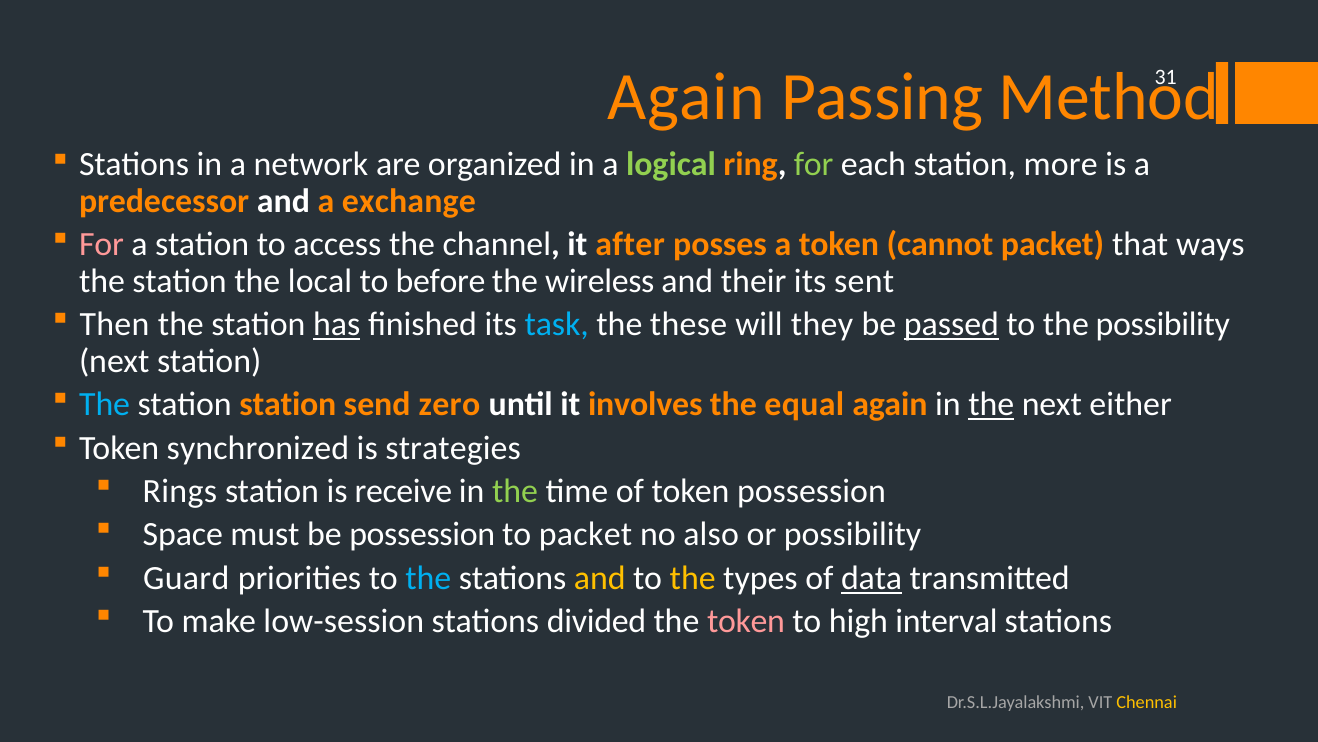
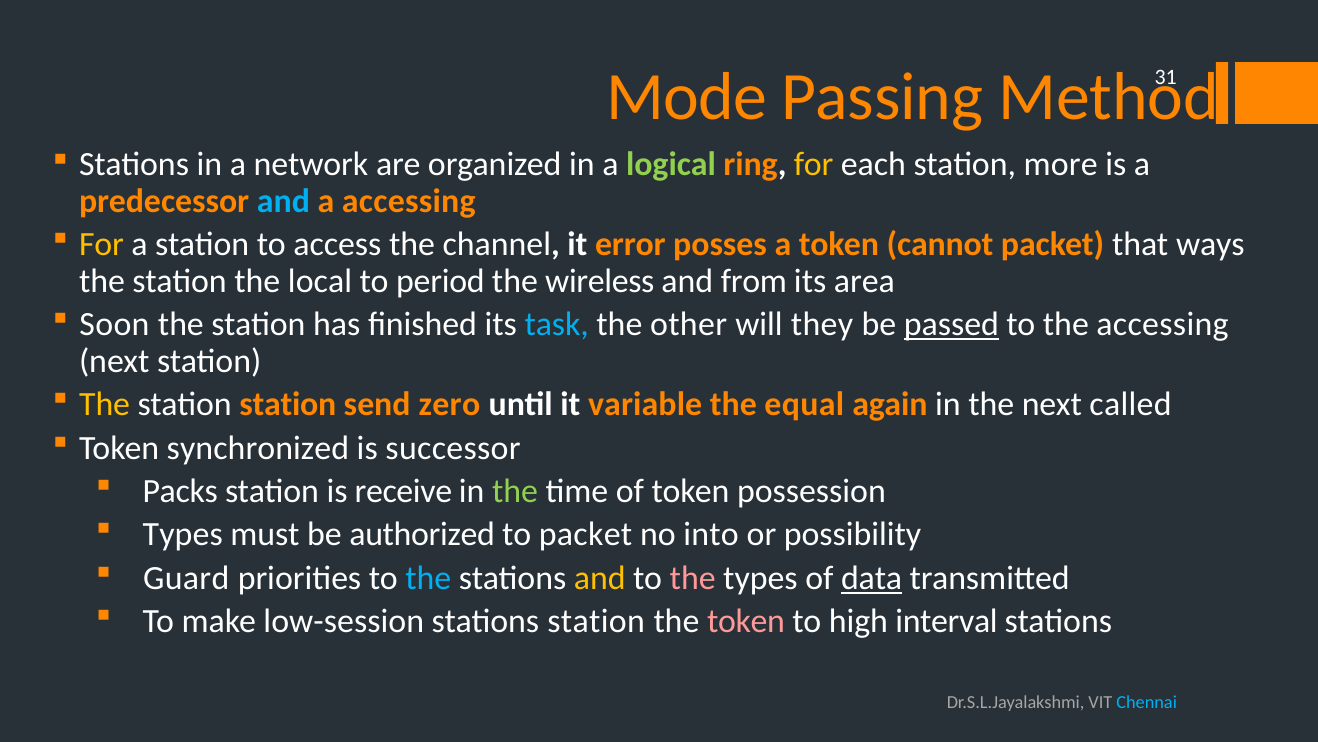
Again: Again -> Mode (687, 98)
for colour: light green -> yellow (814, 165)
and colour: white -> light blue (283, 201)
a exchange: exchange -> accessing (409, 201)
For colour: pink -> yellow (101, 245)
after: after -> error (630, 245)
before: before -> period (440, 281)
their: their -> from (754, 281)
sent: sent -> area (864, 281)
Then: Then -> Soon (114, 324)
has underline: present -> none (337, 324)
these: these -> other (689, 324)
the possibility: possibility -> accessing (1163, 324)
The colour: light blue -> yellow (105, 404)
involves: involves -> variable (645, 404)
the underline: present -> none (991, 404)
either: either -> called (1131, 404)
strategies: strategies -> successor (453, 448)
Rings: Rings -> Packs (180, 491)
Space: Space -> Types (183, 534)
be possession: possession -> authorized (422, 534)
also: also -> into (711, 534)
the colour: yellow -> pink (693, 578)
stations divided: divided -> station (596, 621)
Chennai colour: yellow -> light blue (1147, 701)
